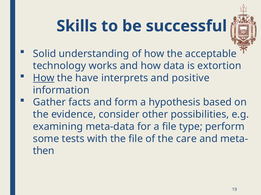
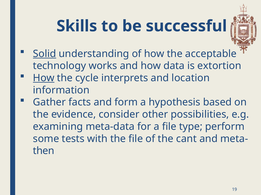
Solid underline: none -> present (45, 54)
have: have -> cycle (87, 78)
positive: positive -> location (191, 78)
care: care -> cant (186, 139)
